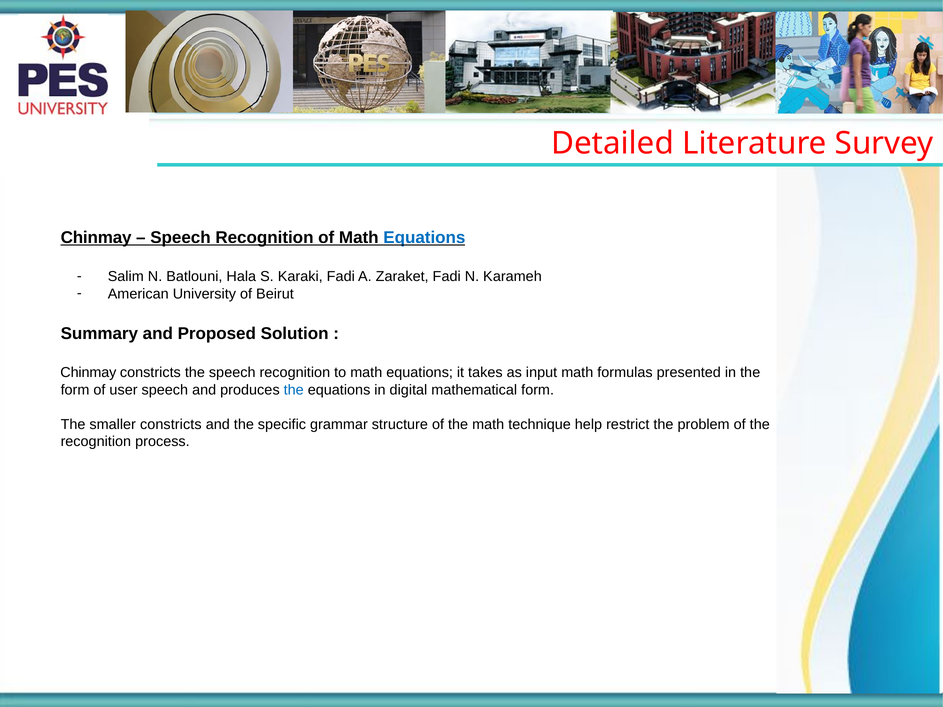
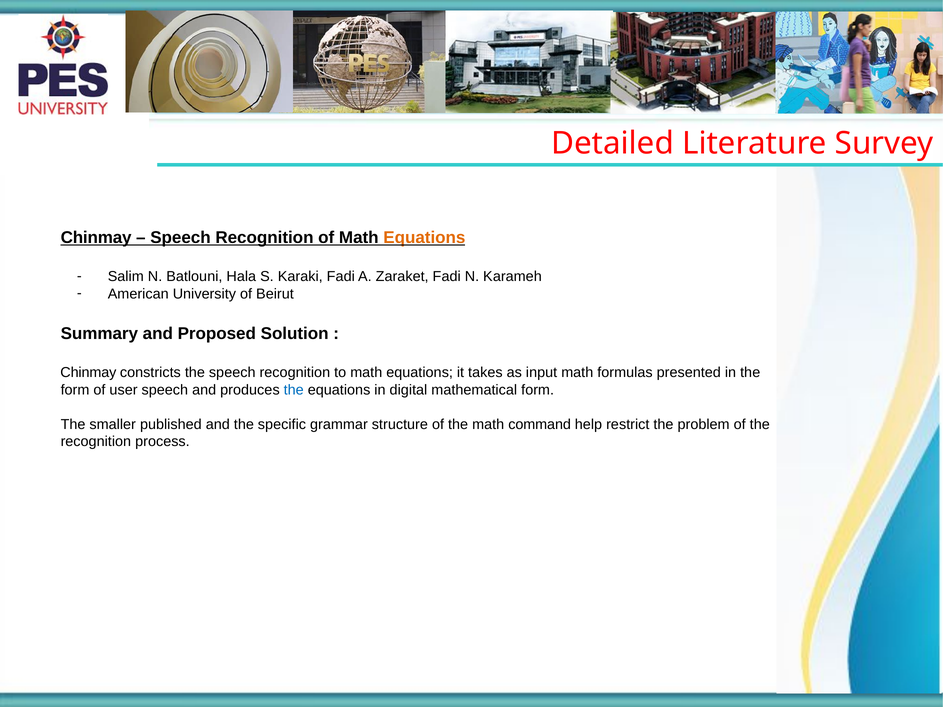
Equations colour: blue -> orange (424, 238)
smaller constricts: constricts -> published (171, 425)
technique: technique -> command (540, 425)
